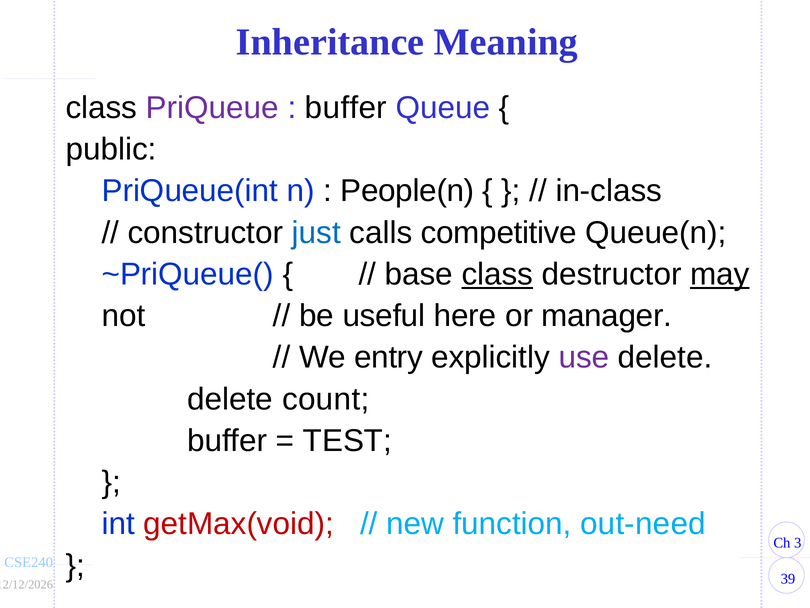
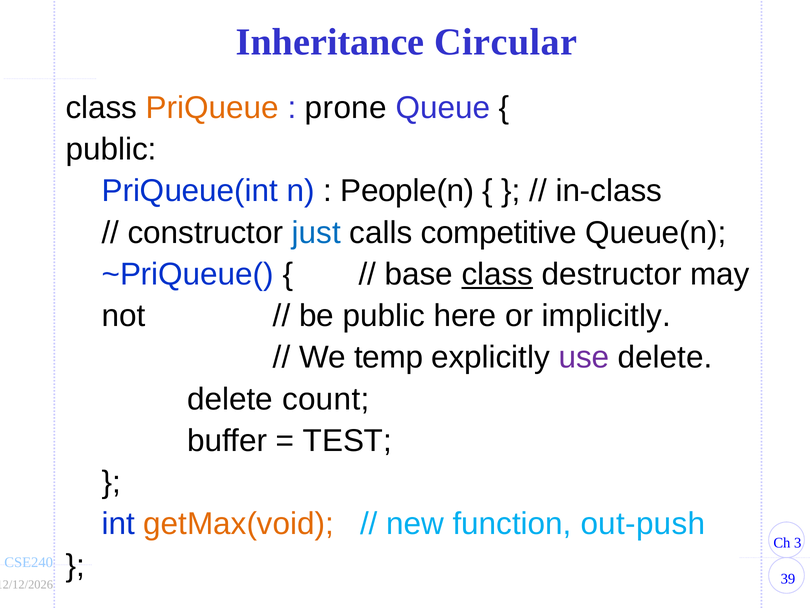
Meaning: Meaning -> Circular (506, 42)
PriQueue colour: purple -> orange (212, 108)
buffer: buffer -> prone (346, 108)
may underline: present -> none (720, 274)
be useful: useful -> public (384, 316)
manager: manager -> implicitly (606, 316)
entry: entry -> temp (389, 357)
getMax(void colour: red -> orange (239, 524)
out-need: out-need -> out-push (643, 524)
